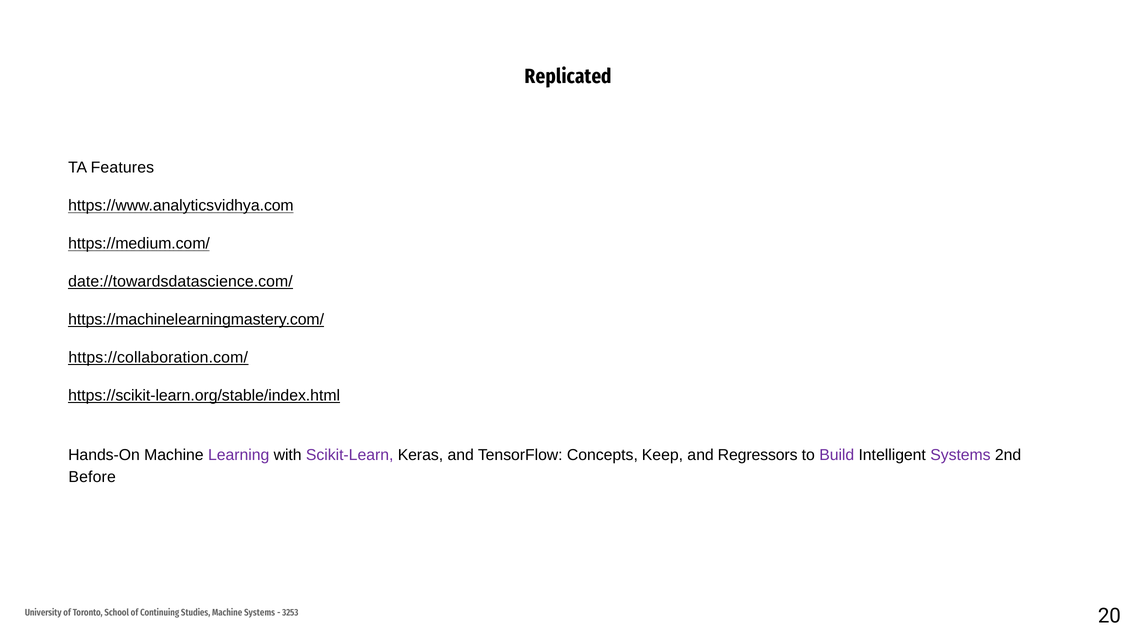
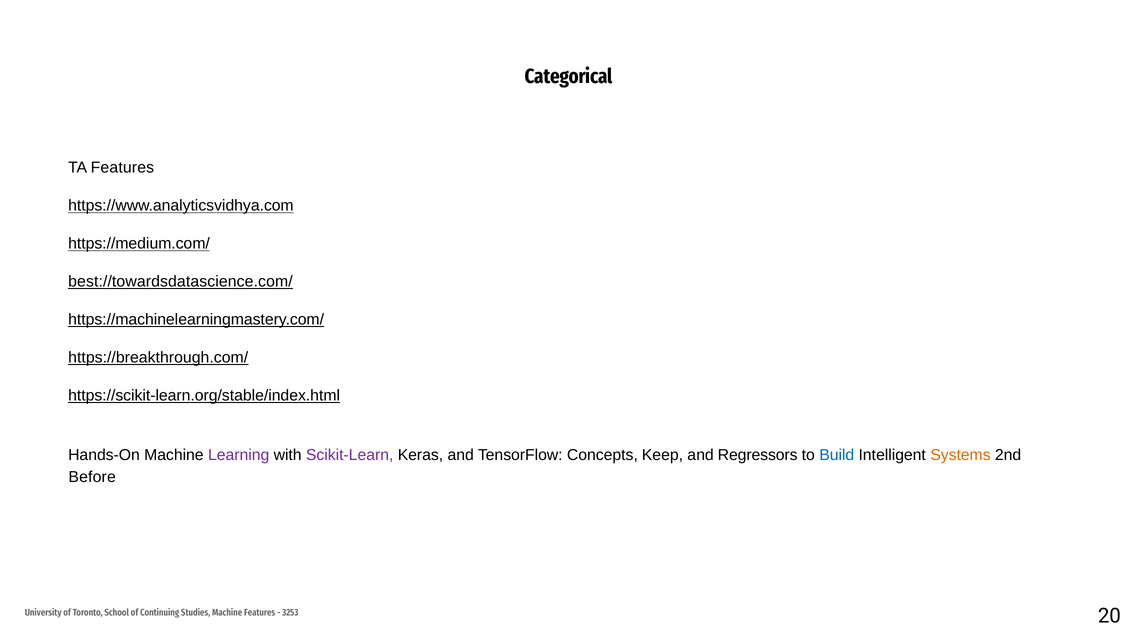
Replicated: Replicated -> Categorical (569, 76)
date://towardsdatascience.com/: date://towardsdatascience.com/ -> best://towardsdatascience.com/ (180, 281)
https://collaboration.com/: https://collaboration.com/ -> https://breakthrough.com/ (158, 357)
Build colour: purple -> blue (837, 455)
Systems colour: purple -> orange (960, 455)
Machine Systems: Systems -> Features (260, 612)
